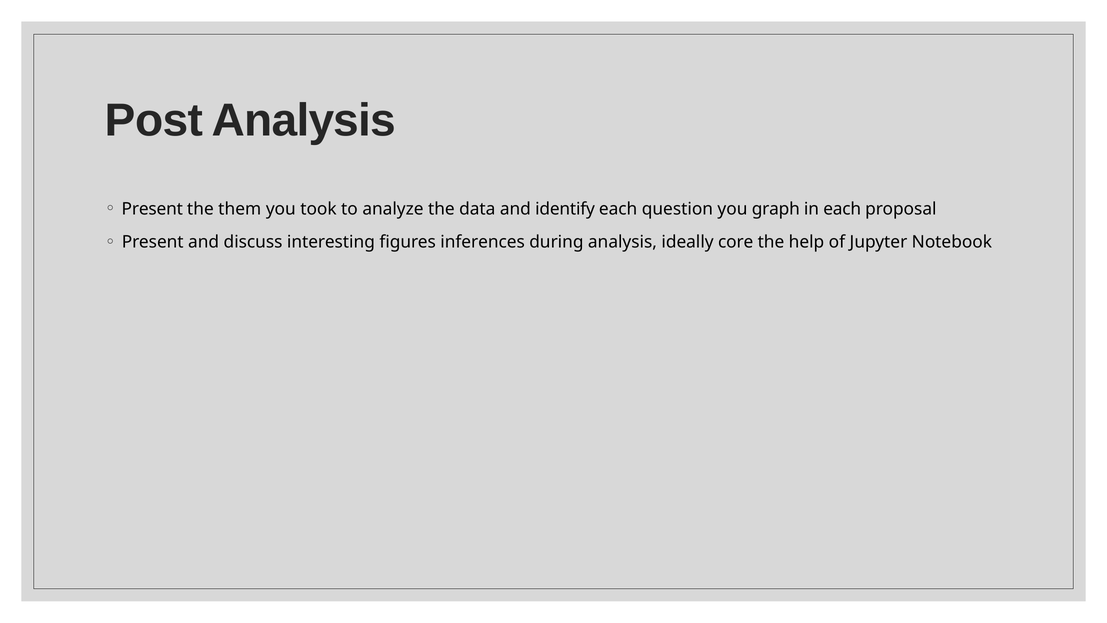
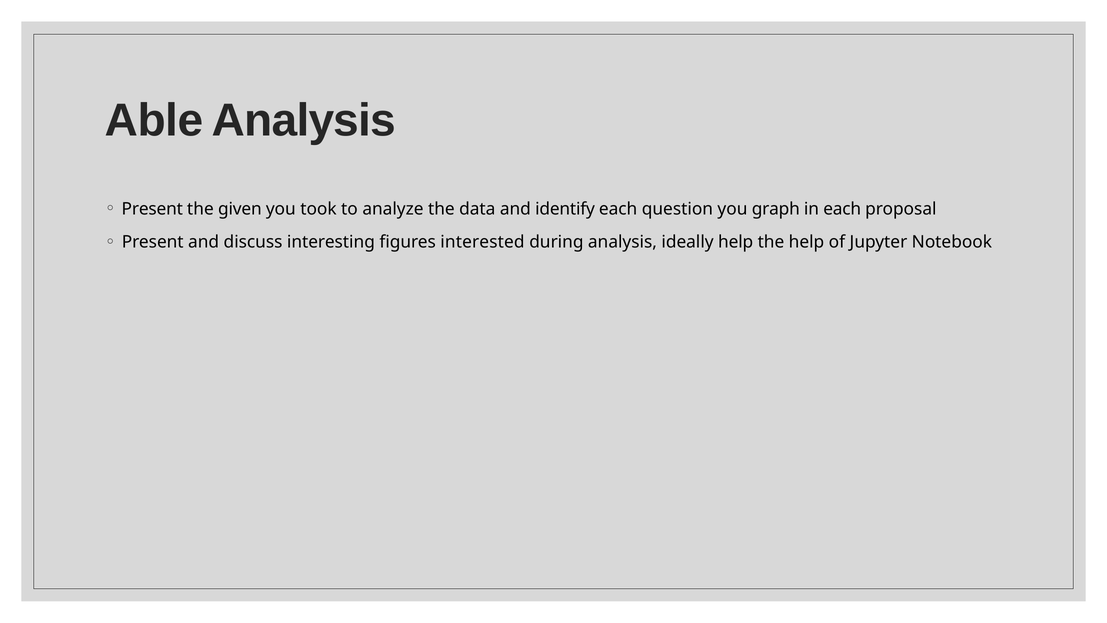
Post: Post -> Able (154, 120)
them: them -> given (240, 209)
inferences: inferences -> interested (482, 242)
ideally core: core -> help (736, 242)
